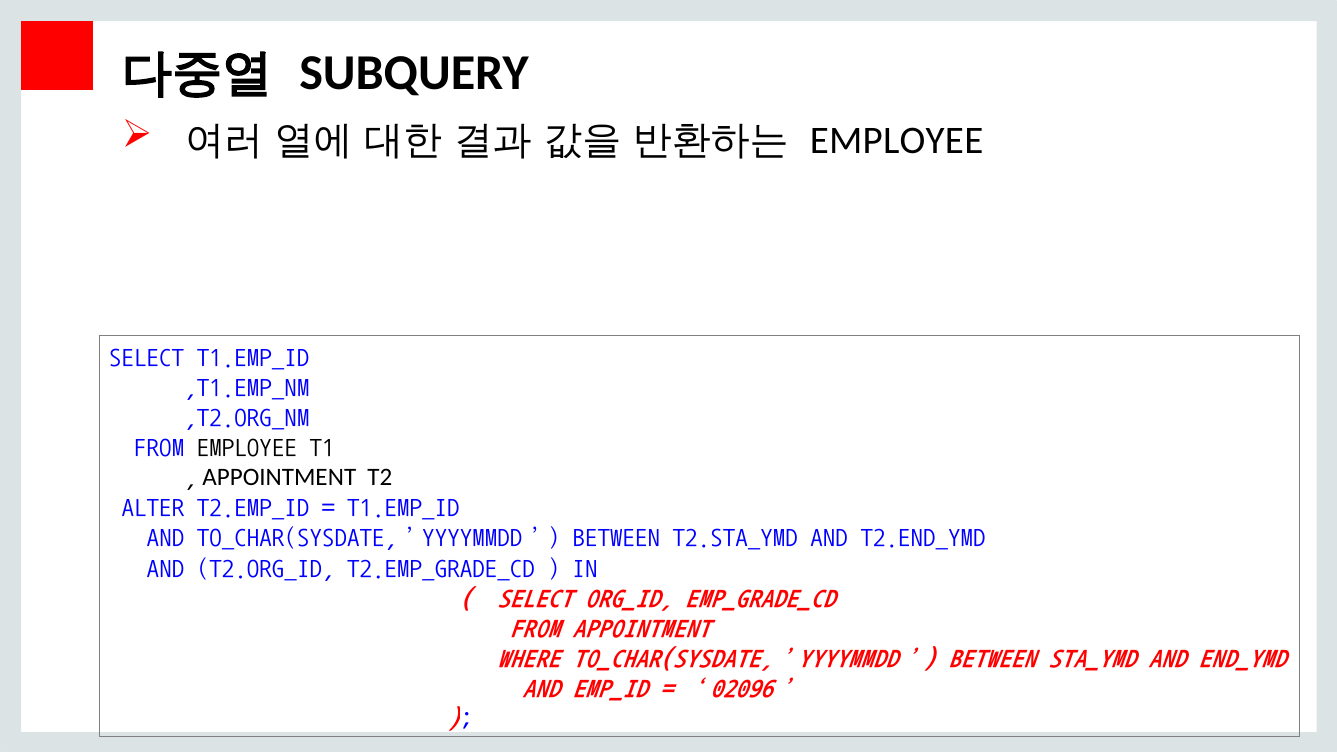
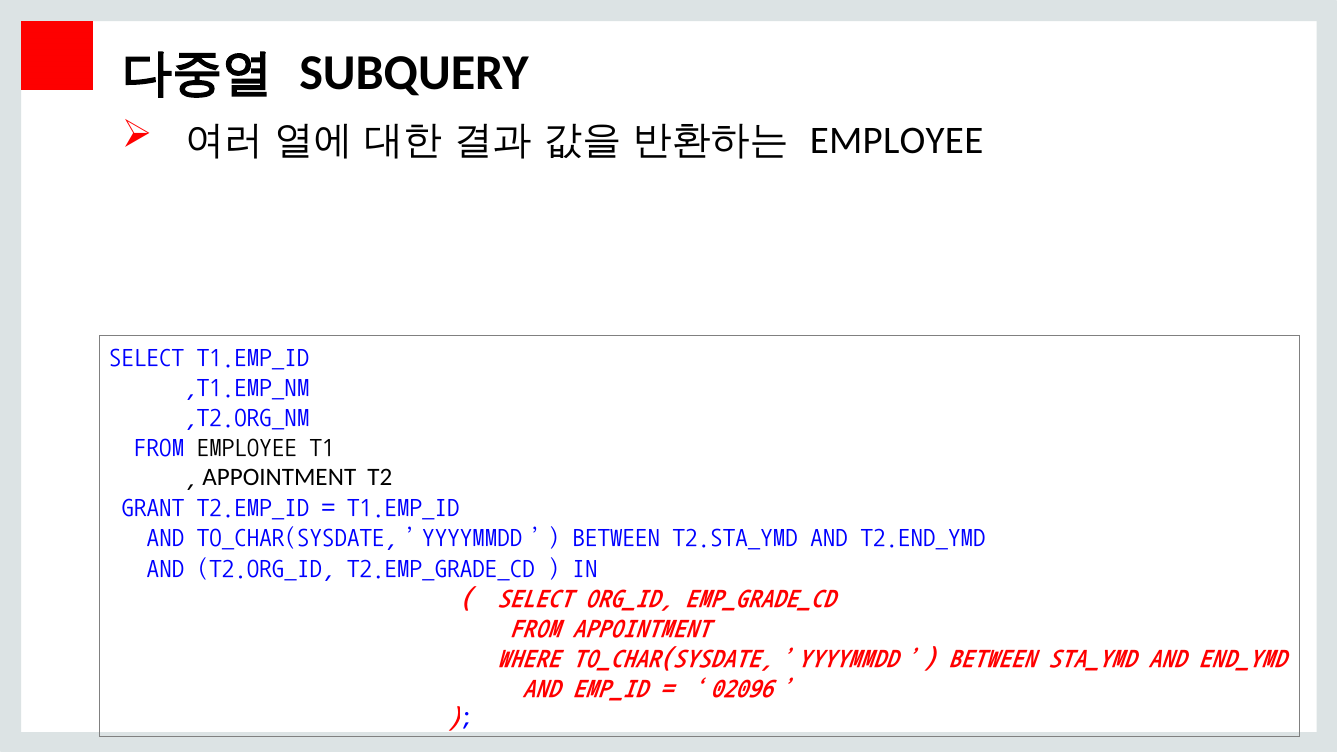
ALTER: ALTER -> GRANT (153, 508)
